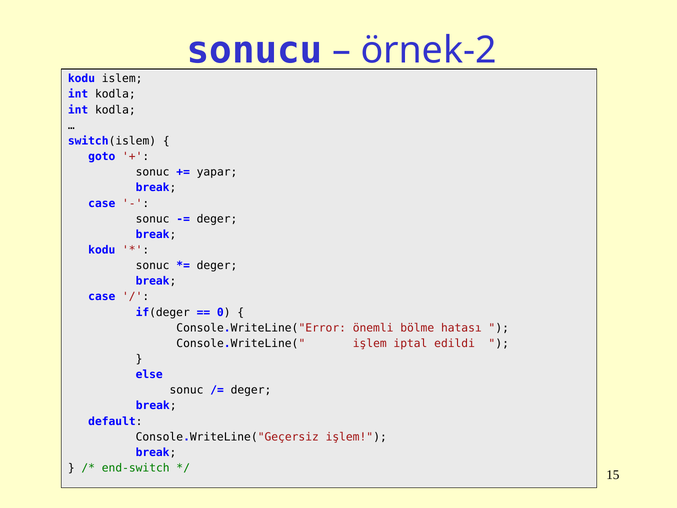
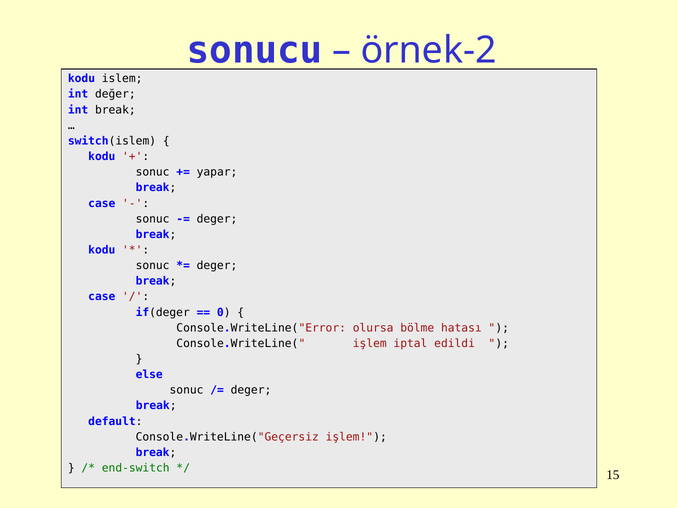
kodla: kodla -> değer (115, 94)
kodla: kodla -> break (115, 110)
goto: goto -> kodu (102, 156)
önemli: önemli -> olursa (373, 328)
